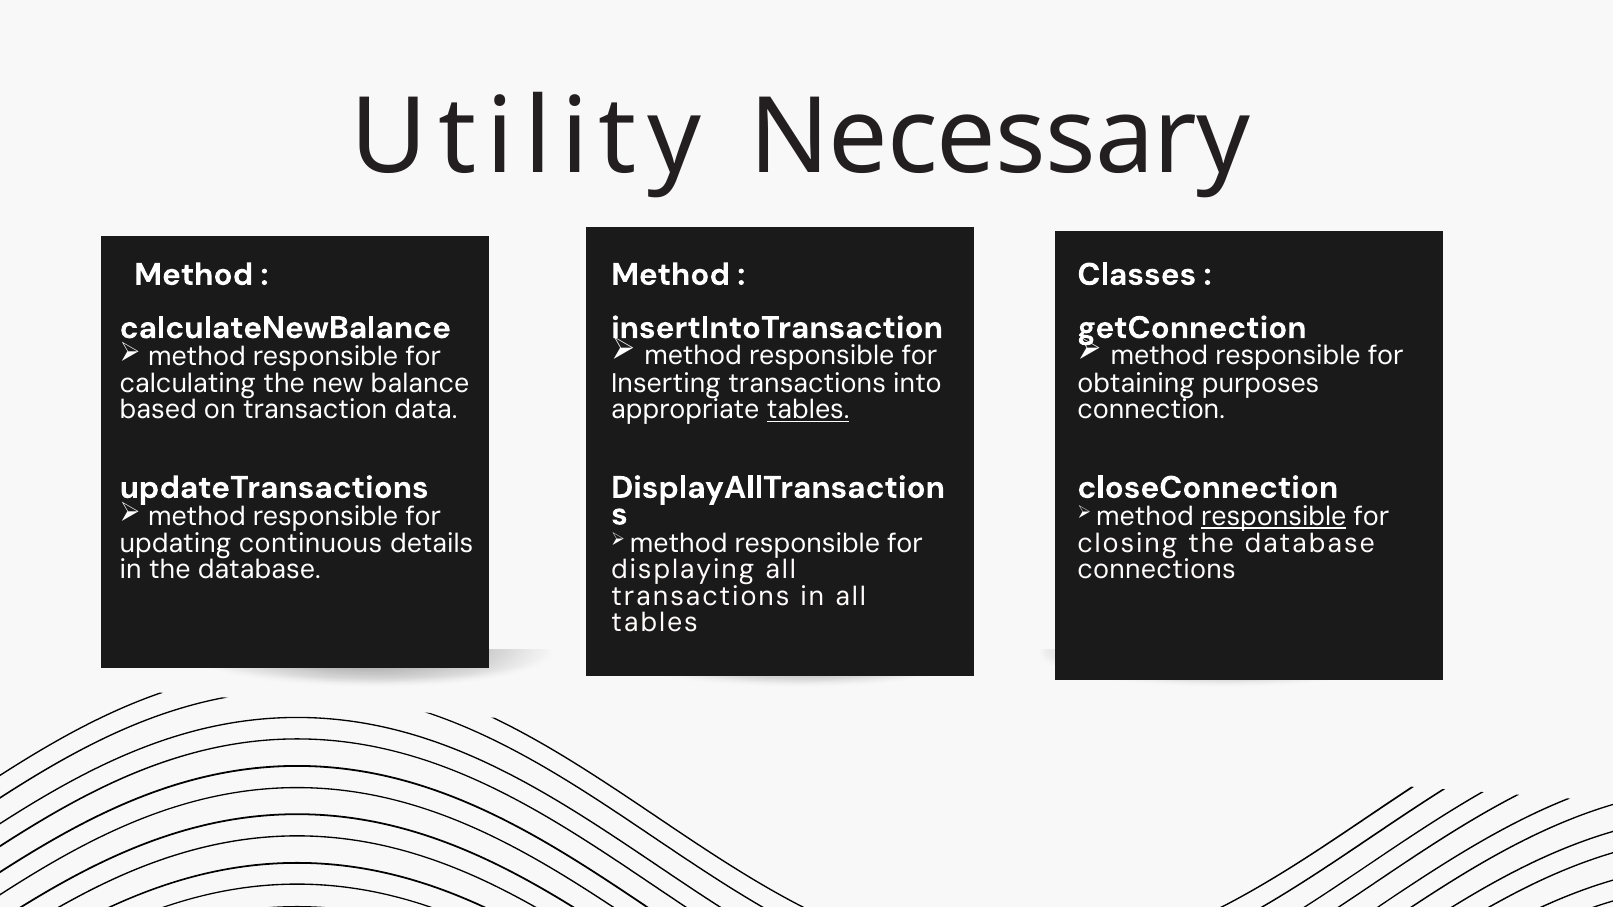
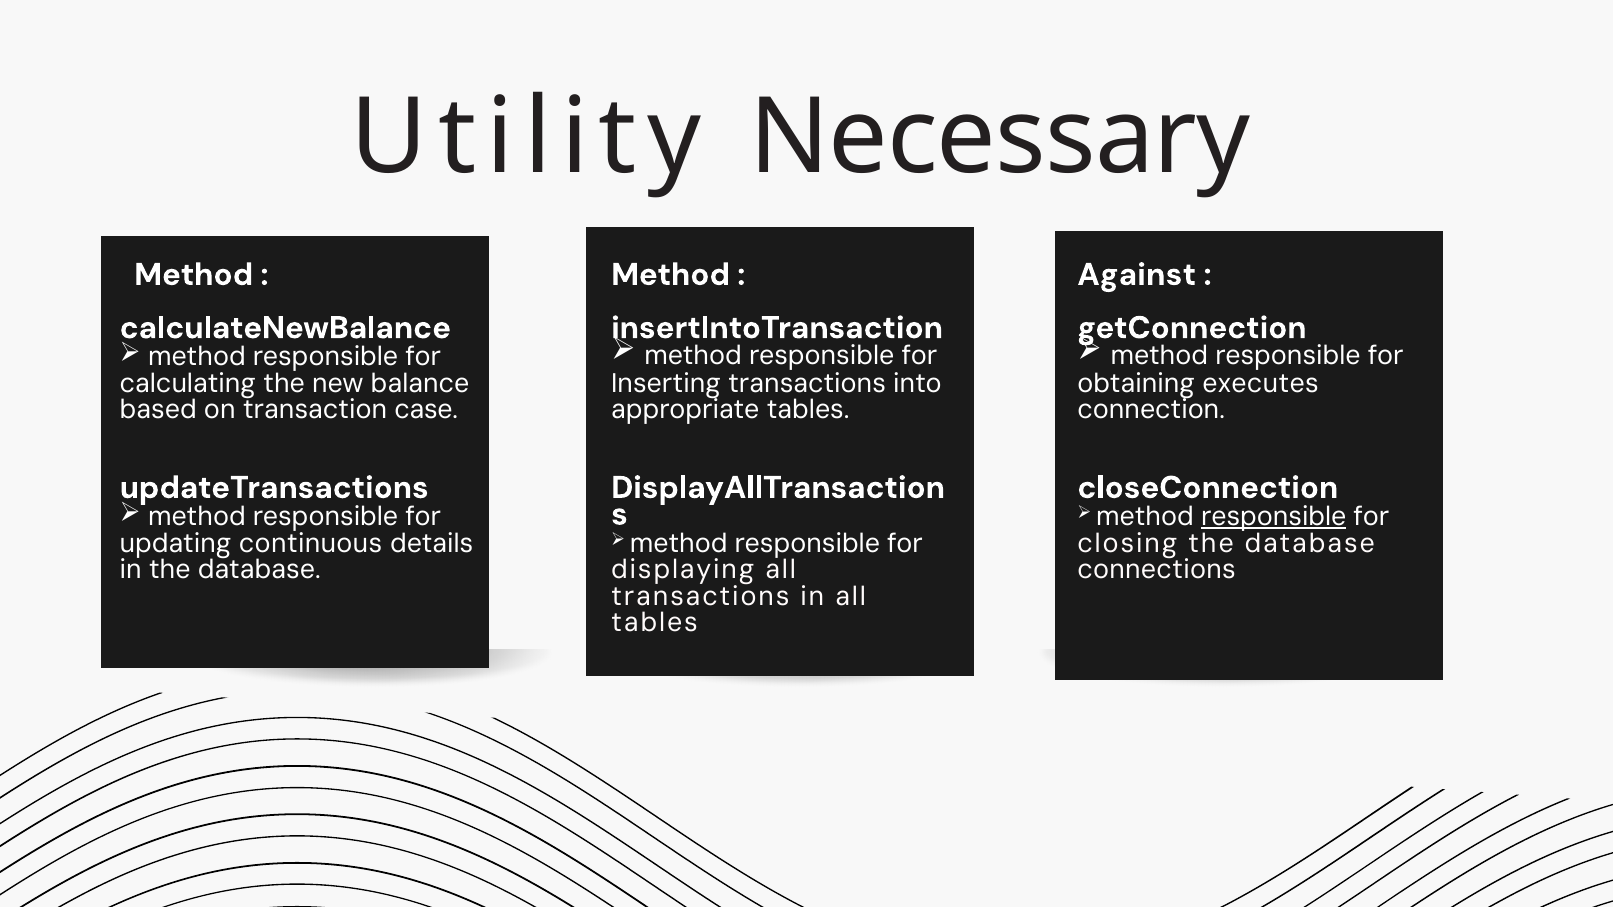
Classes: Classes -> Against (1137, 275)
purposes: purposes -> executes (1261, 384)
data: data -> case (426, 410)
tables underline: present -> none (808, 410)
